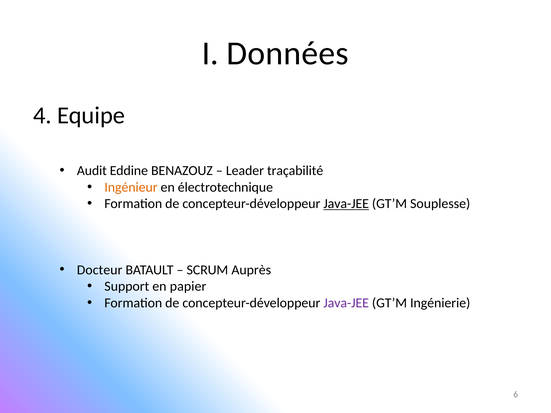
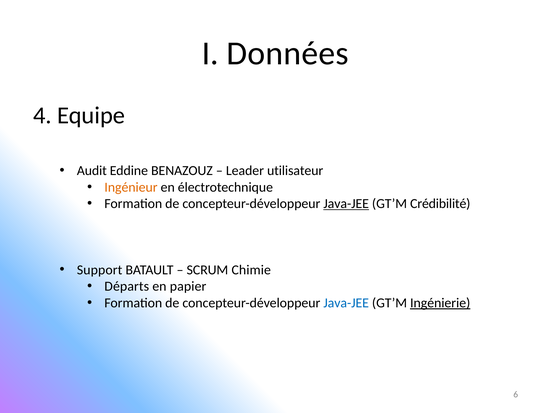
traçabilité: traçabilité -> utilisateur (295, 171)
Souplesse: Souplesse -> Crédibilité (440, 204)
Docteur: Docteur -> Support (100, 270)
Auprès: Auprès -> Chimie (251, 270)
Support: Support -> Départs (127, 287)
Java-JEE colour: purple -> blue (346, 303)
Ingénierie underline: none -> present (440, 303)
